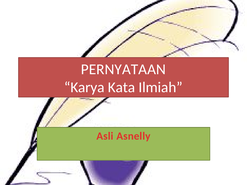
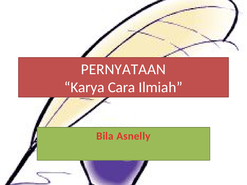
Kata: Kata -> Cara (122, 88)
Asli: Asli -> Bila (105, 136)
